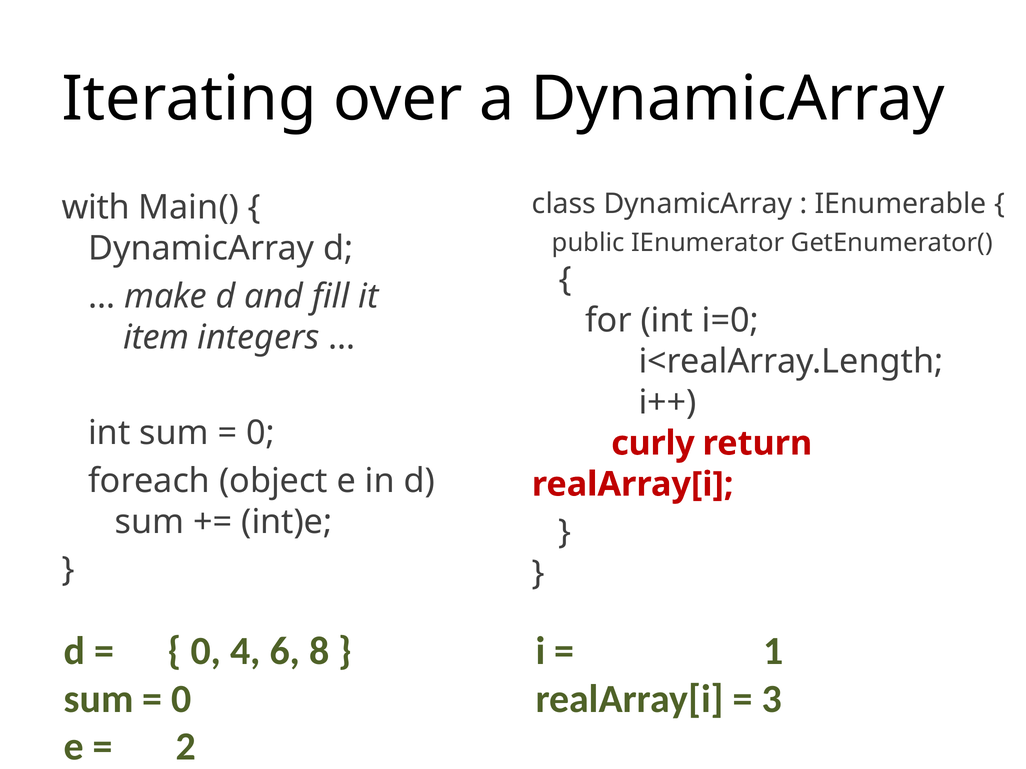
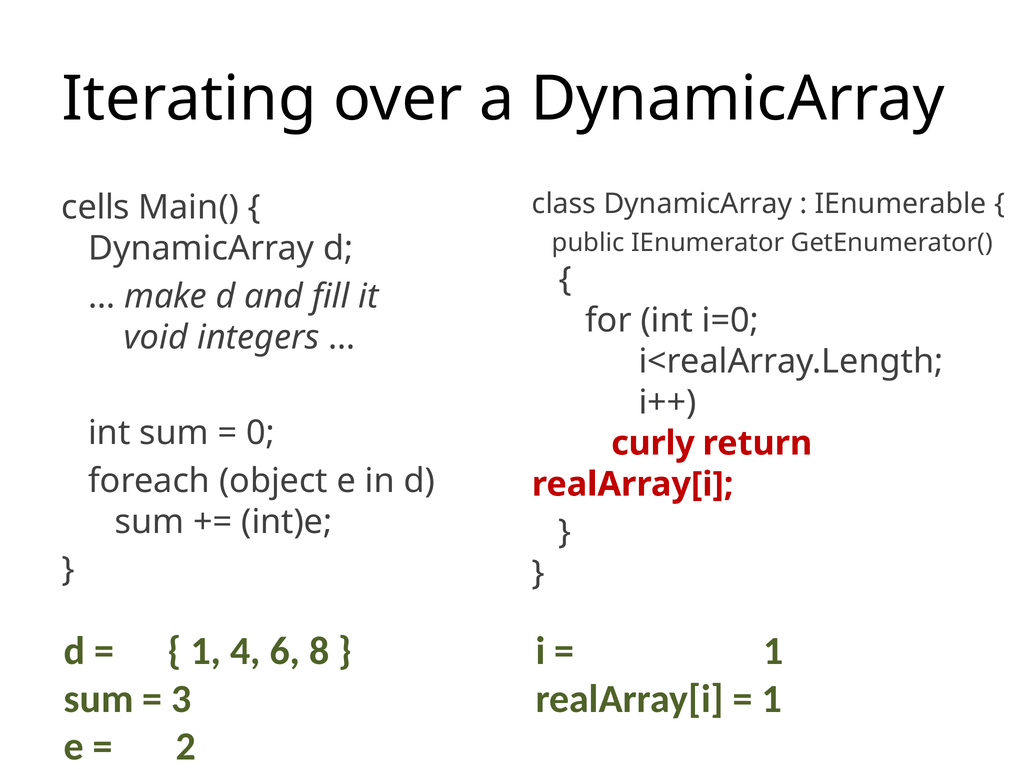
with: with -> cells (96, 208)
item: item -> void (156, 338)
0: 0 -> 1 (206, 651)
0: 0 -> 3 (181, 699)
3: 3 -> 1 (772, 699)
